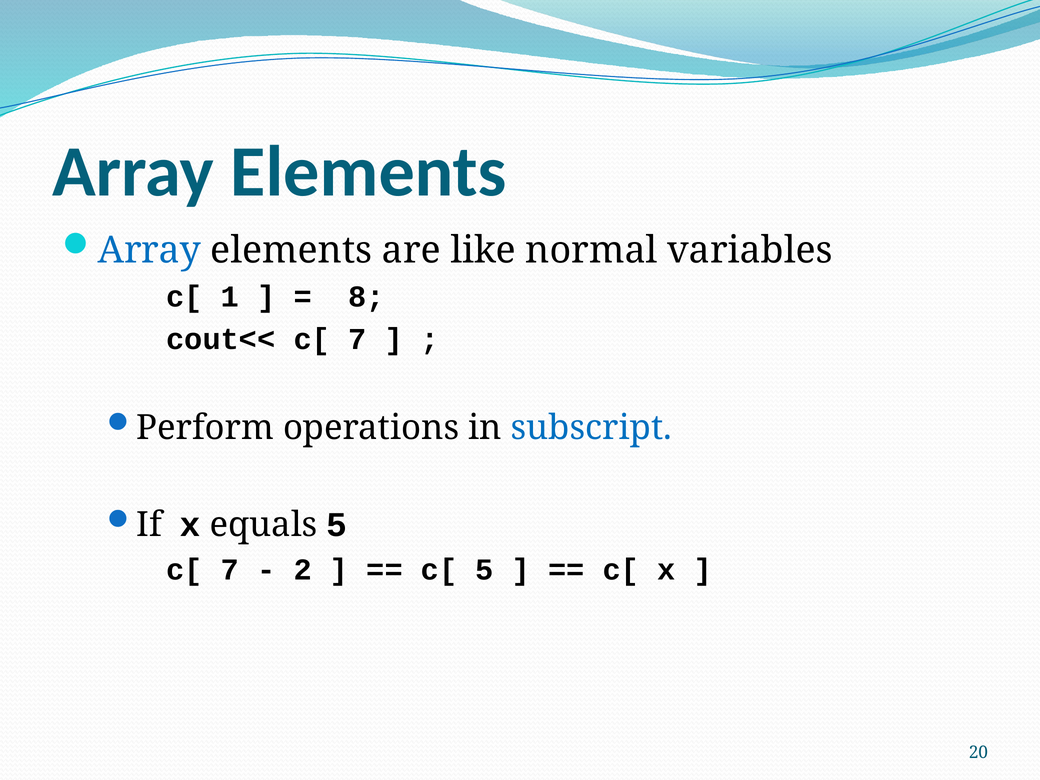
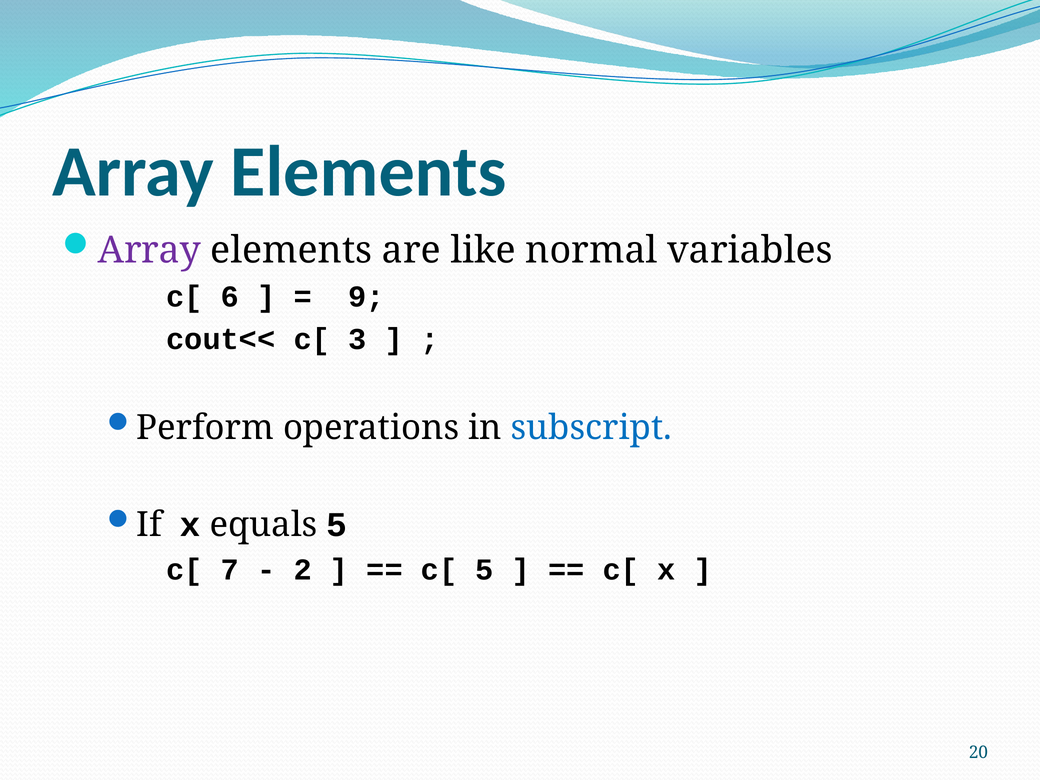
Array colour: blue -> purple (149, 250)
1: 1 -> 6 (230, 297)
8: 8 -> 9 (366, 297)
cout<< c[ 7: 7 -> 3 (357, 339)
